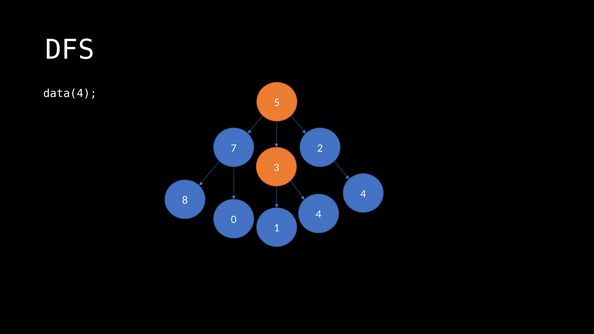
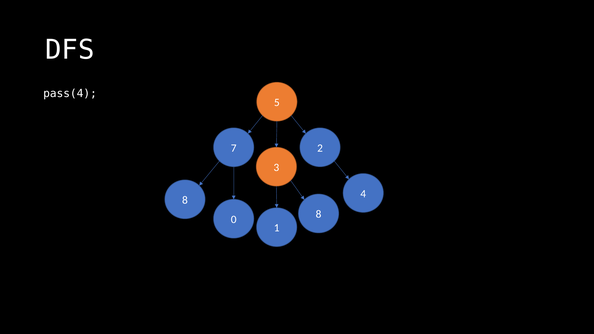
data(4: data(4 -> pass(4 (70, 93)
0 4: 4 -> 8 (319, 214)
